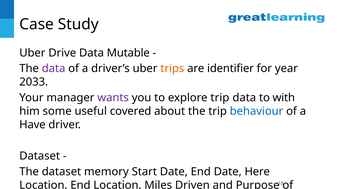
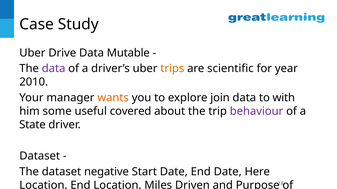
identifier: identifier -> scientific (230, 69)
2033: 2033 -> 2010 (34, 82)
wants colour: purple -> orange (113, 98)
explore trip: trip -> join (220, 98)
behaviour colour: blue -> purple (257, 111)
Have: Have -> State (32, 125)
memory: memory -> negative (106, 172)
